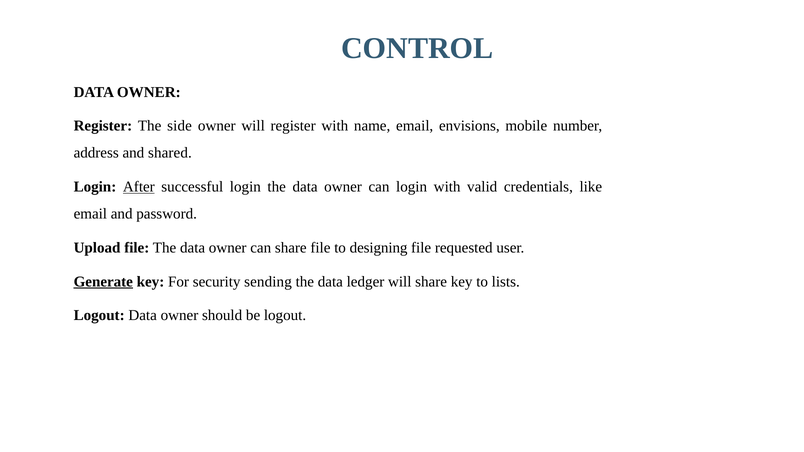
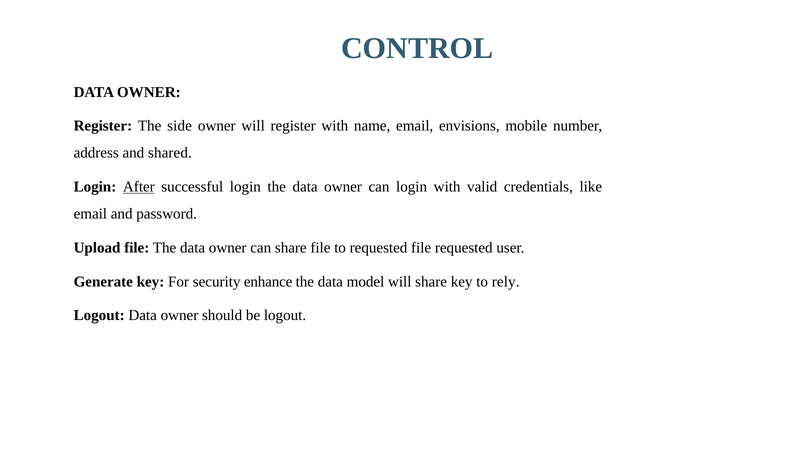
to designing: designing -> requested (379, 248)
Generate underline: present -> none (103, 282)
sending: sending -> enhance (268, 282)
ledger: ledger -> model (366, 282)
lists: lists -> rely (506, 282)
